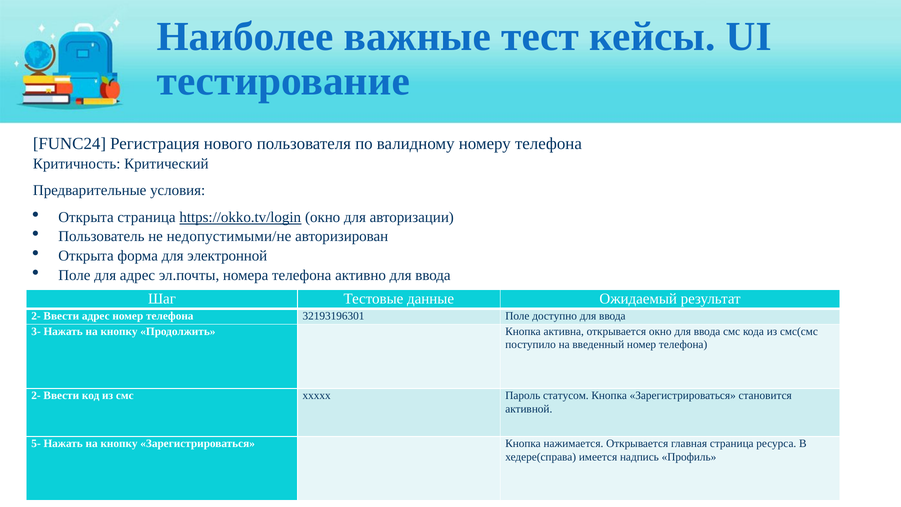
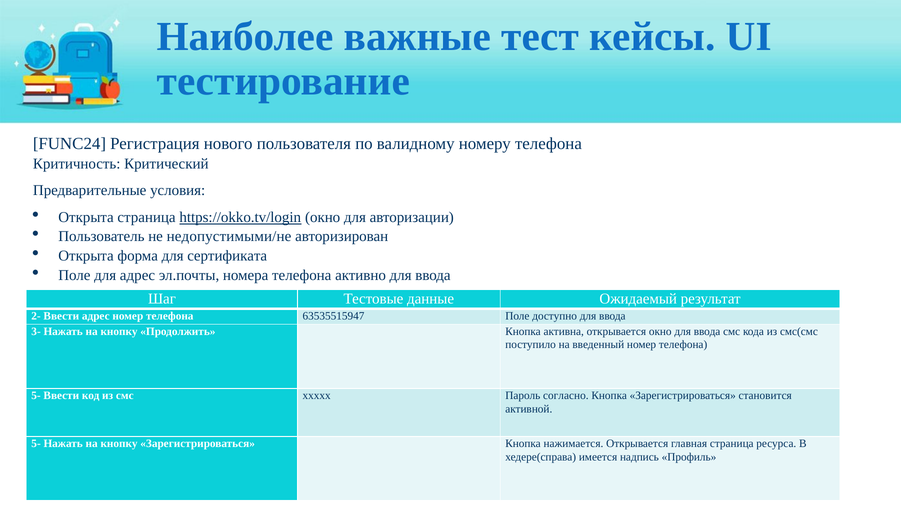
электронной: электронной -> сертификата (227, 256)
32193196301: 32193196301 -> 63535515947 (334, 316)
2-: 2- -> 5- (36, 395)
статусом: статусом -> согласно (566, 395)
